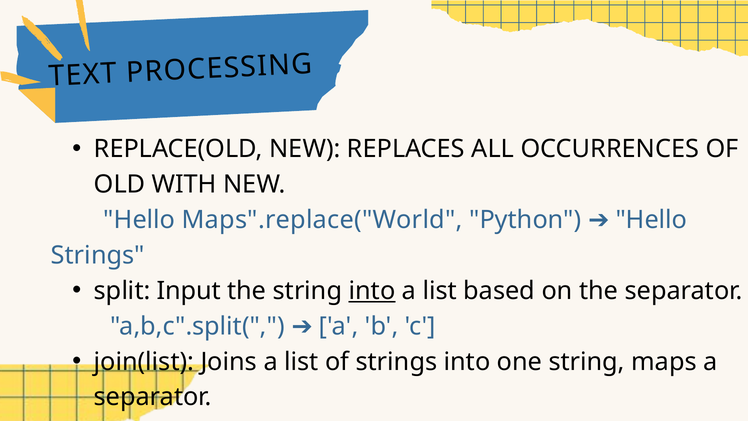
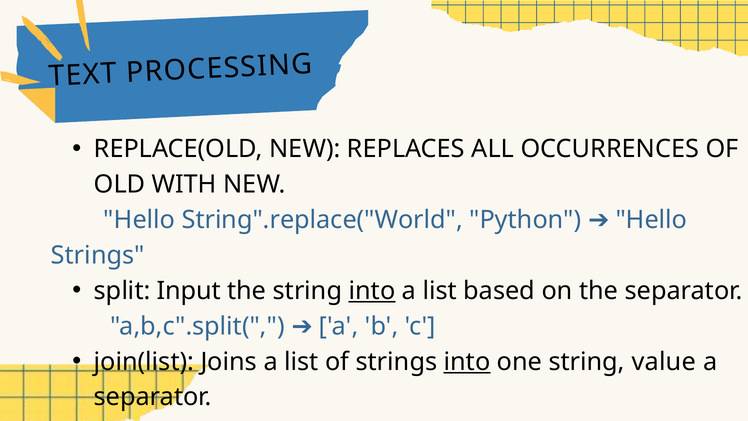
Maps".replace("World: Maps".replace("World -> String".replace("World (322, 220)
into underline: none -> present (467, 361)
maps: maps -> value (664, 361)
